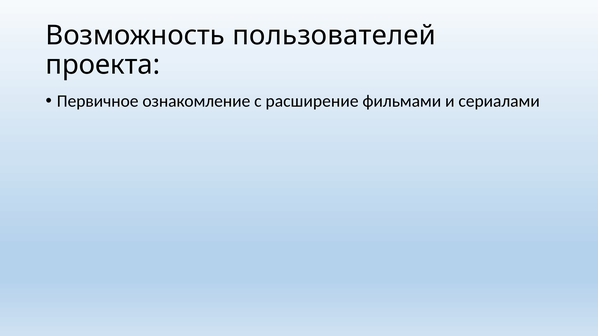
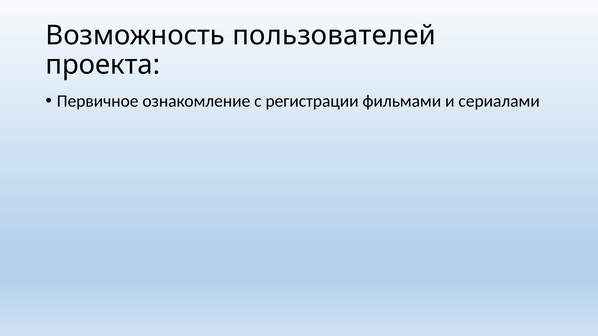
расширение: расширение -> регистрации (312, 101)
